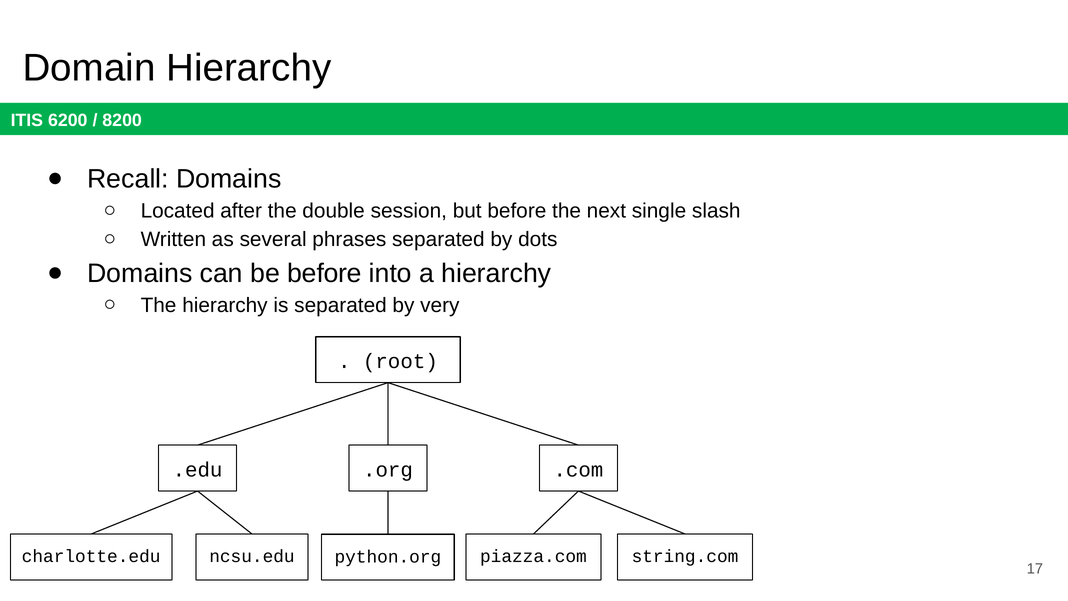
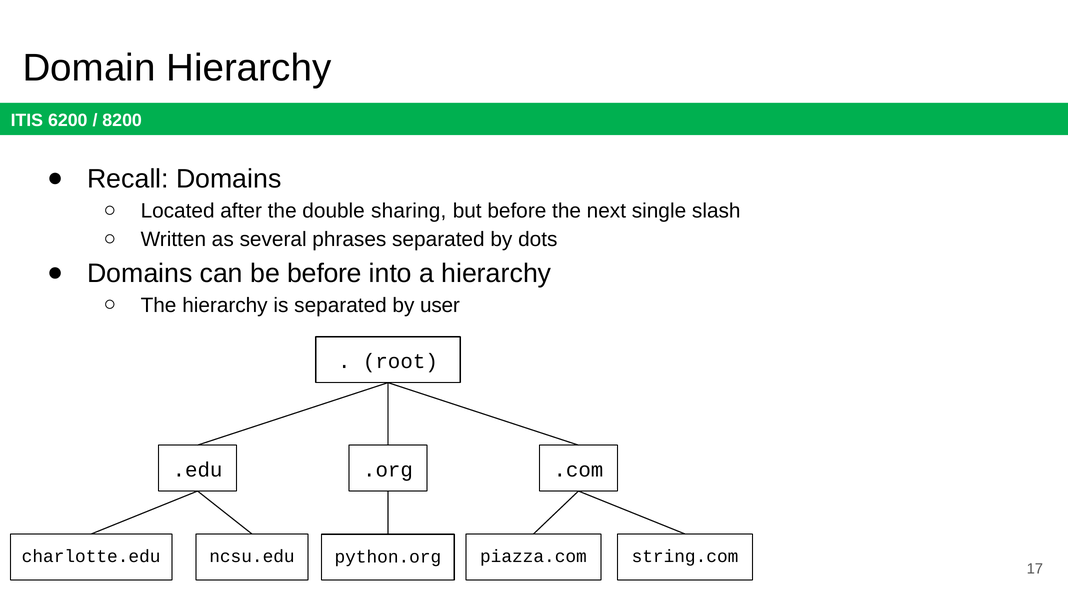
session: session -> sharing (409, 211)
very: very -> user (440, 305)
